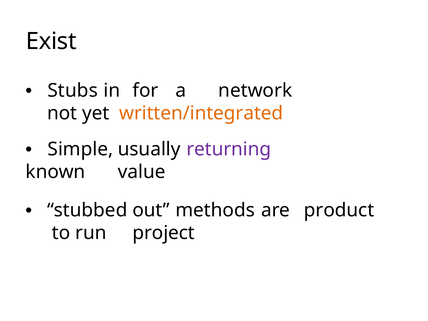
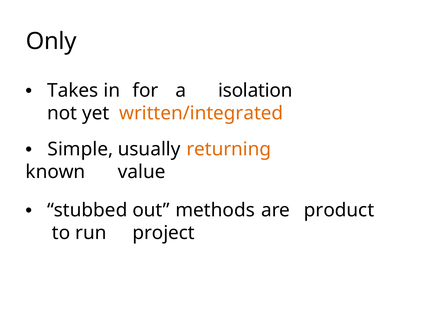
Exist: Exist -> Only (51, 41)
Stubs: Stubs -> Takes (73, 90)
network: network -> isolation (255, 90)
returning colour: purple -> orange (229, 149)
